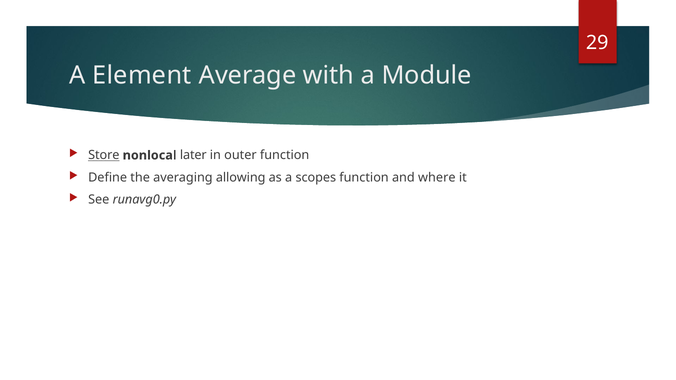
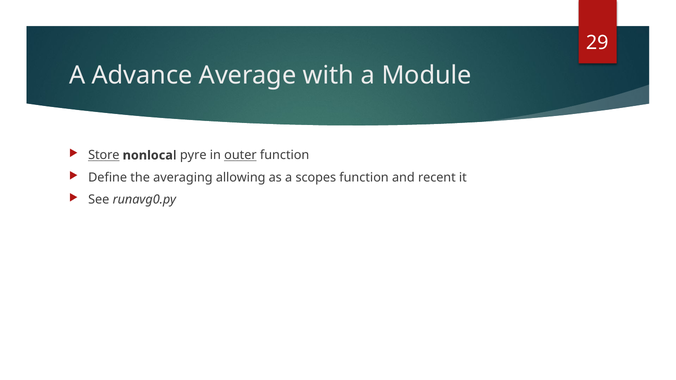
Element: Element -> Advance (142, 75)
later: later -> pyre (193, 155)
outer underline: none -> present (240, 155)
where: where -> recent (437, 178)
